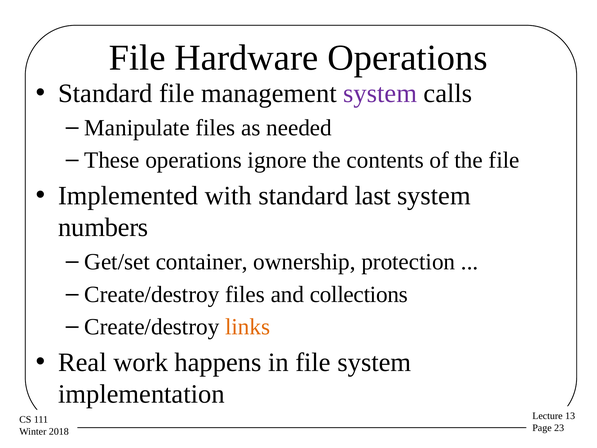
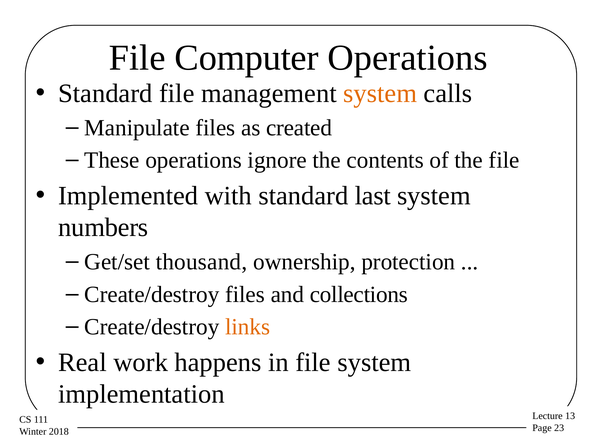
Hardware: Hardware -> Computer (247, 58)
system colour: purple -> orange (380, 93)
needed: needed -> created (299, 128)
container: container -> thousand (201, 262)
